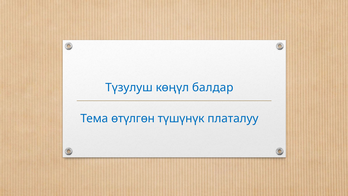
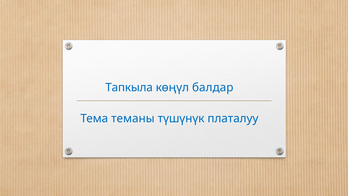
Түзулуш: Түзулуш -> Тапкыла (129, 87)
өтүлгөн: өтүлгөн -> теманы (133, 118)
